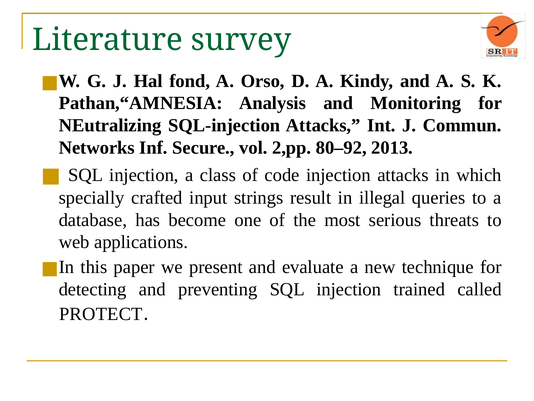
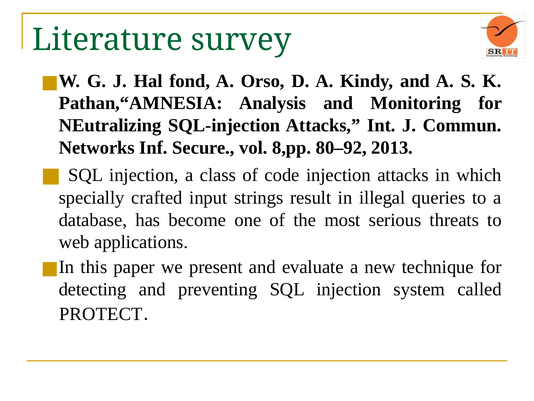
2,pp: 2,pp -> 8,pp (292, 148)
trained: trained -> system (419, 289)
